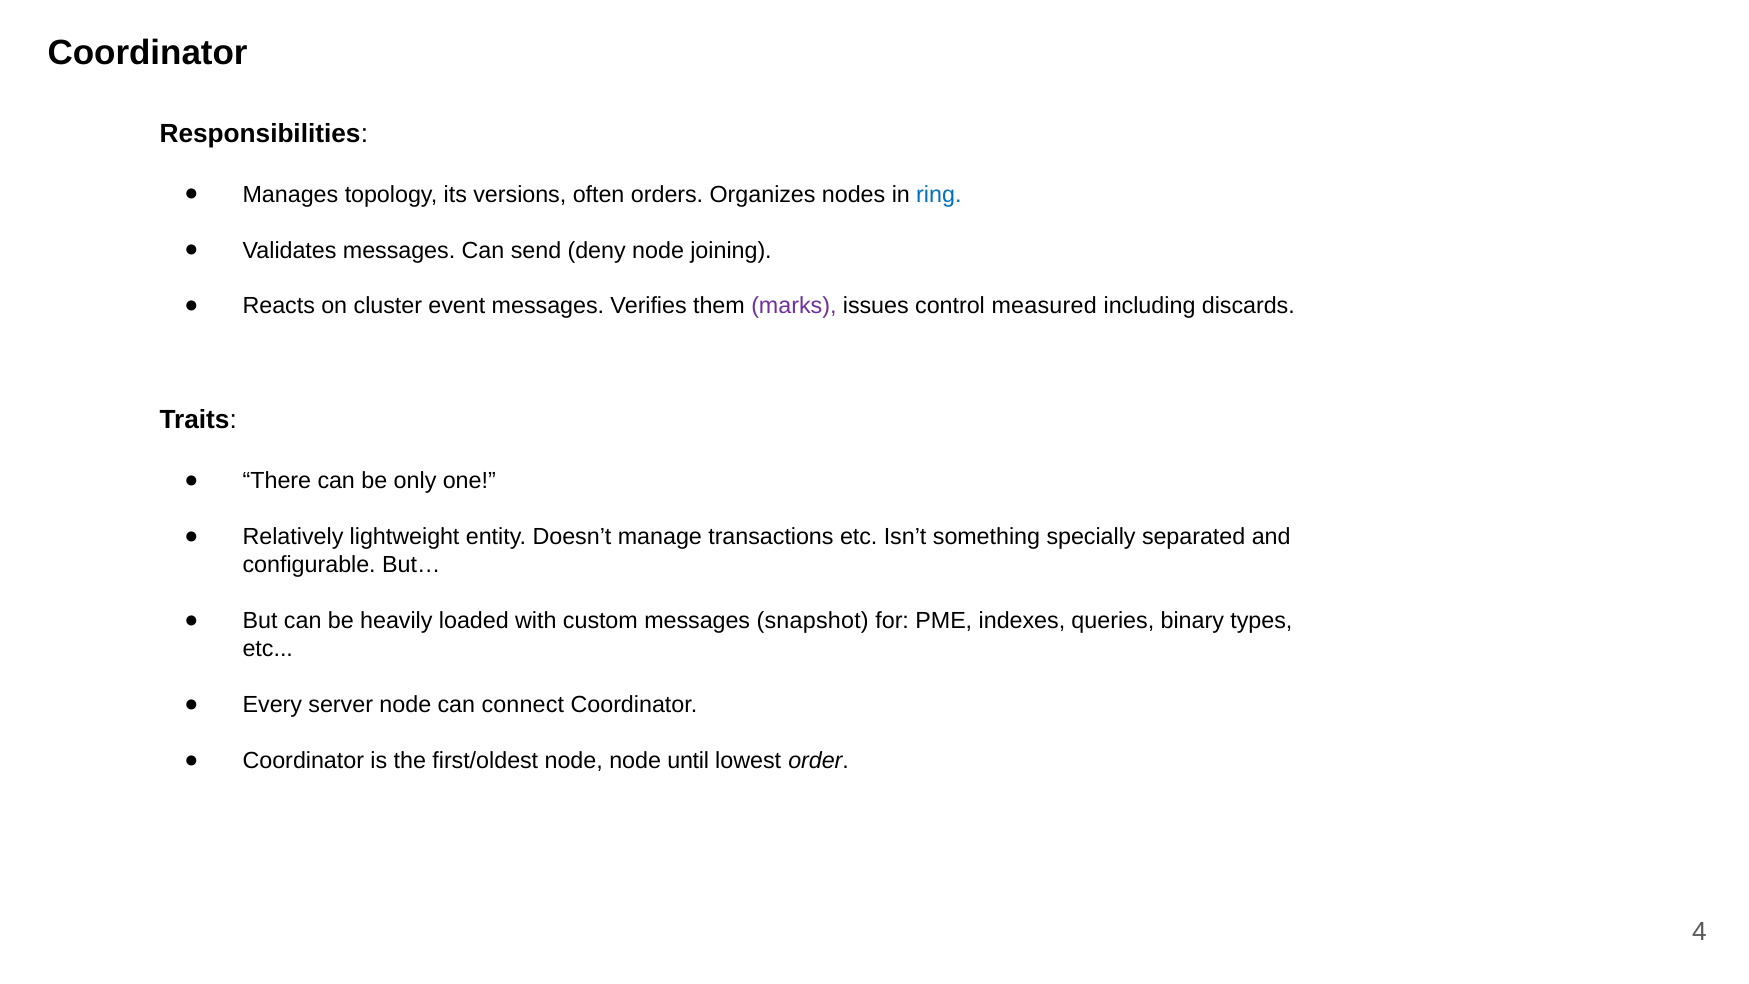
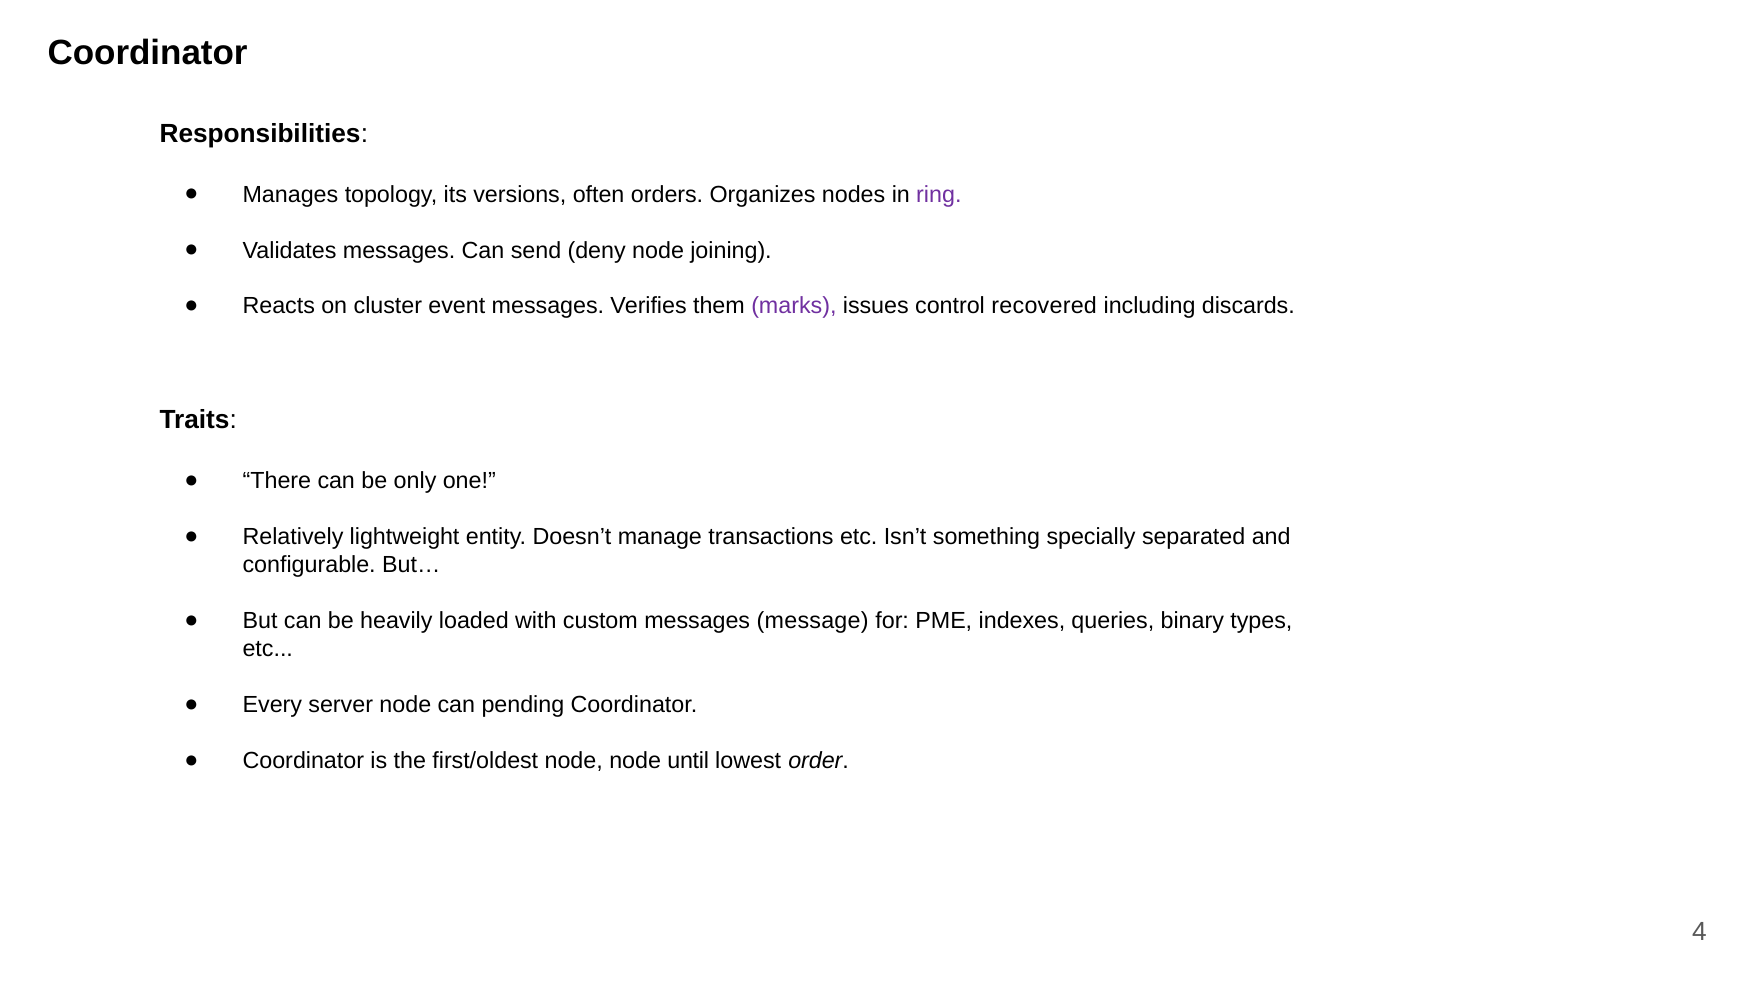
ring colour: blue -> purple (939, 194)
measured: measured -> recovered (1044, 306)
snapshot: snapshot -> message (813, 621)
connect: connect -> pending (523, 705)
